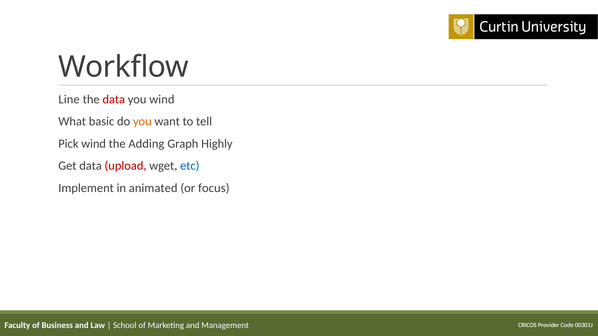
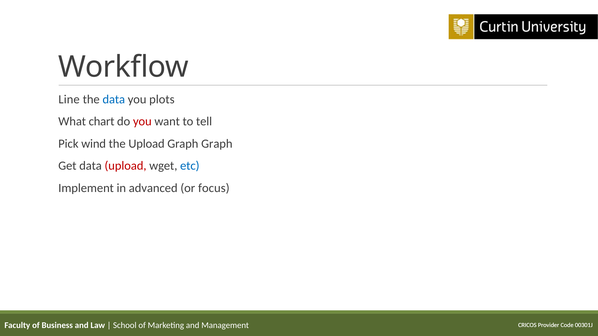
data colour: red -> blue (114, 99)
you wind: wind -> plots (162, 99)
basic: basic -> chart (102, 122)
you colour: orange -> red (142, 122)
the Adding: Adding -> Upload (147, 144)
Graph Highly: Highly -> Graph (217, 144)
animated: animated -> advanced (153, 188)
